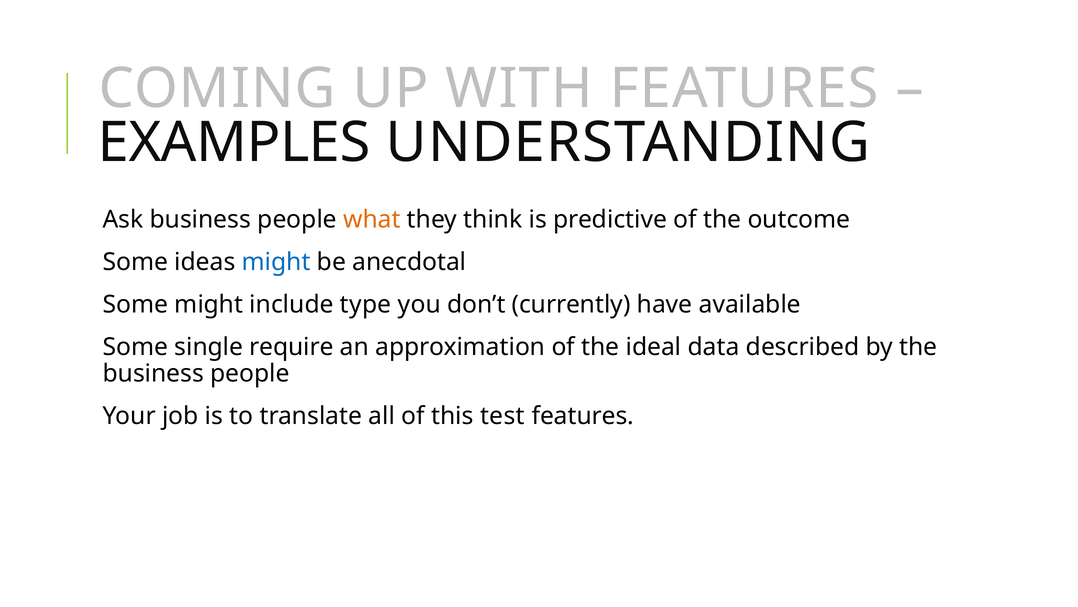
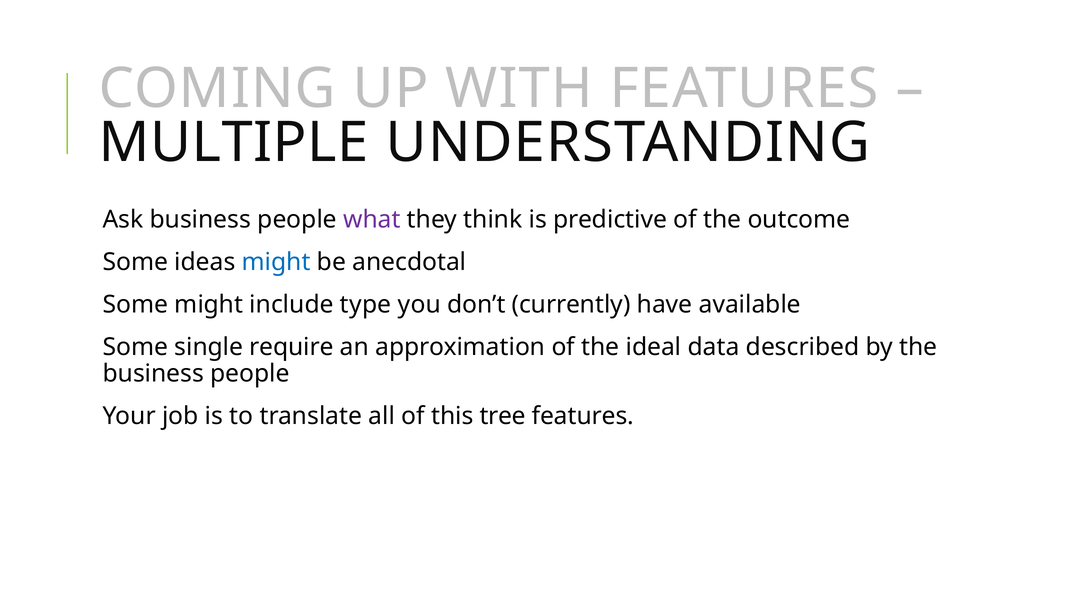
EXAMPLES: EXAMPLES -> MULTIPLE (234, 143)
what colour: orange -> purple (372, 219)
test: test -> tree (503, 416)
